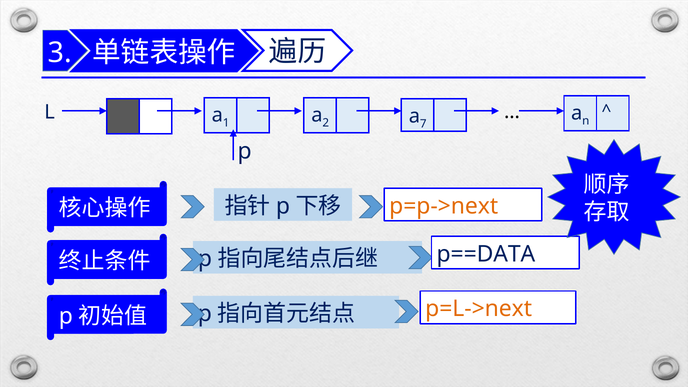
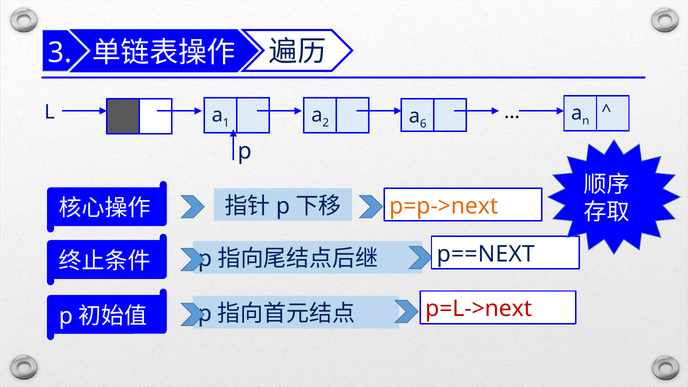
7: 7 -> 6 (423, 124)
p==DATA: p==DATA -> p==NEXT (486, 254)
p=L->next colour: orange -> red (479, 309)
